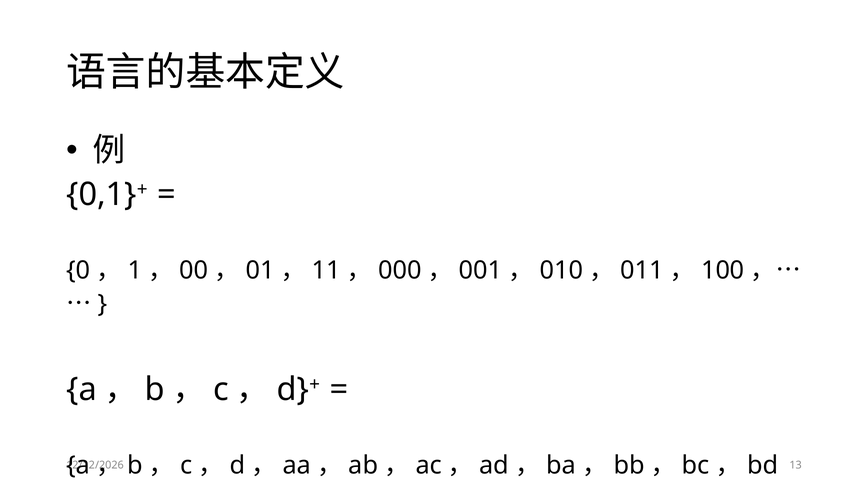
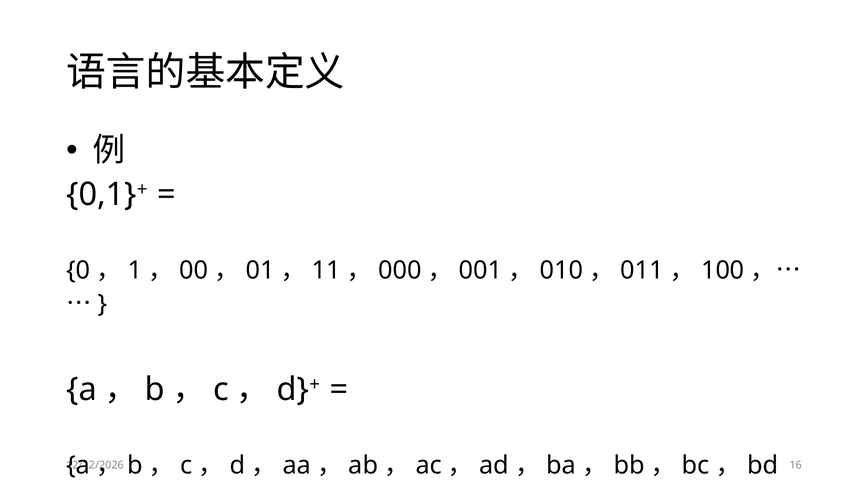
13: 13 -> 16 (796, 465)
